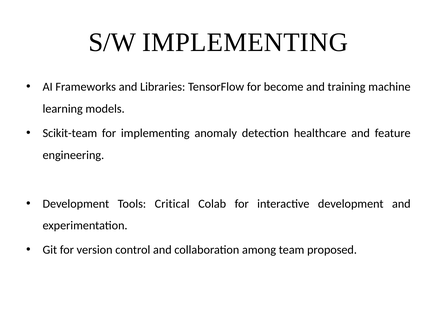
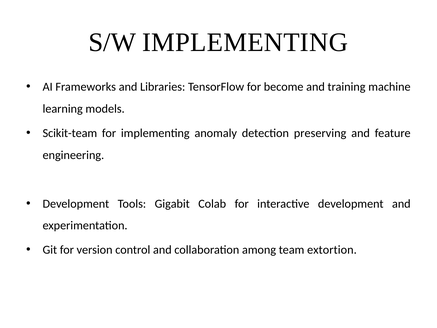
healthcare: healthcare -> preserving (320, 133)
Critical: Critical -> Gigabit (172, 204)
proposed: proposed -> extortion (332, 250)
